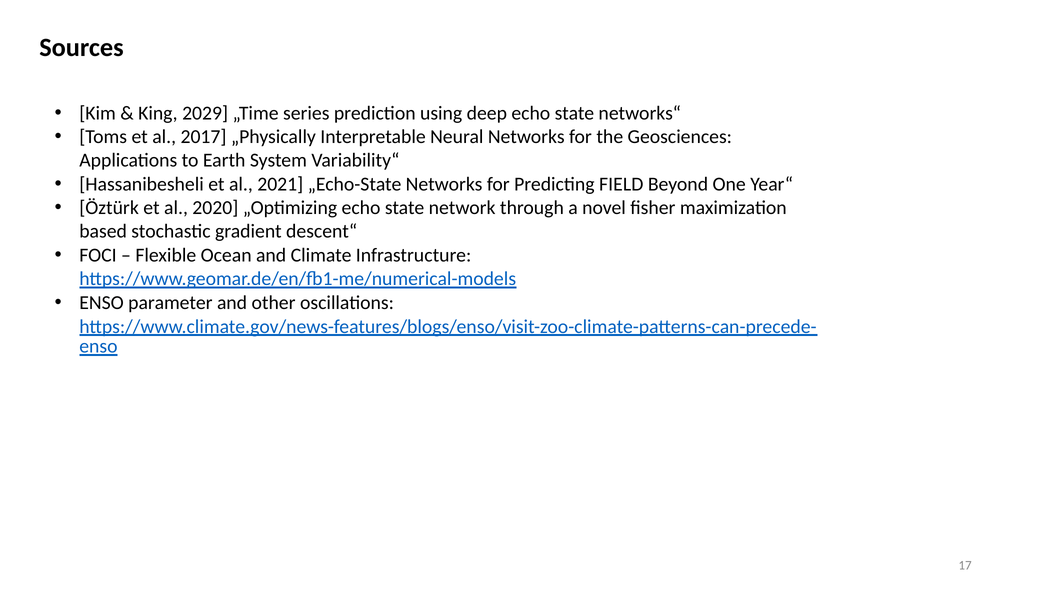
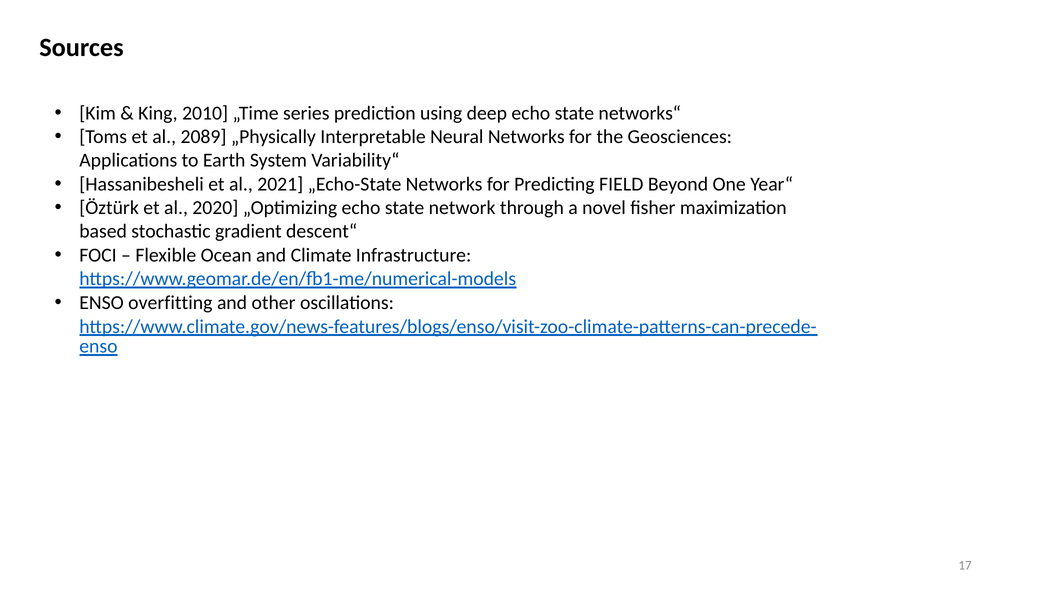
2029: 2029 -> 2010 (205, 113)
2017: 2017 -> 2089 (204, 137)
parameter: parameter -> overfitting (170, 303)
